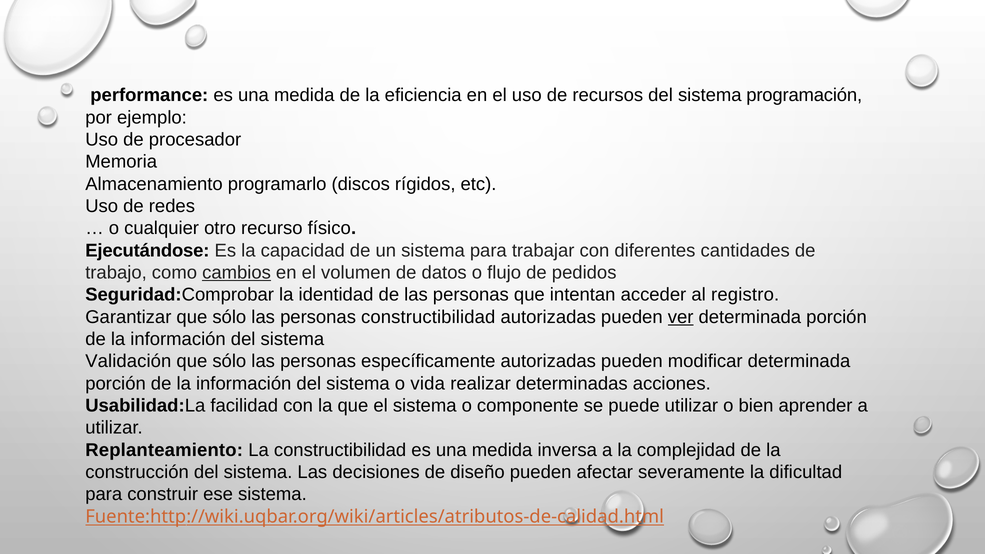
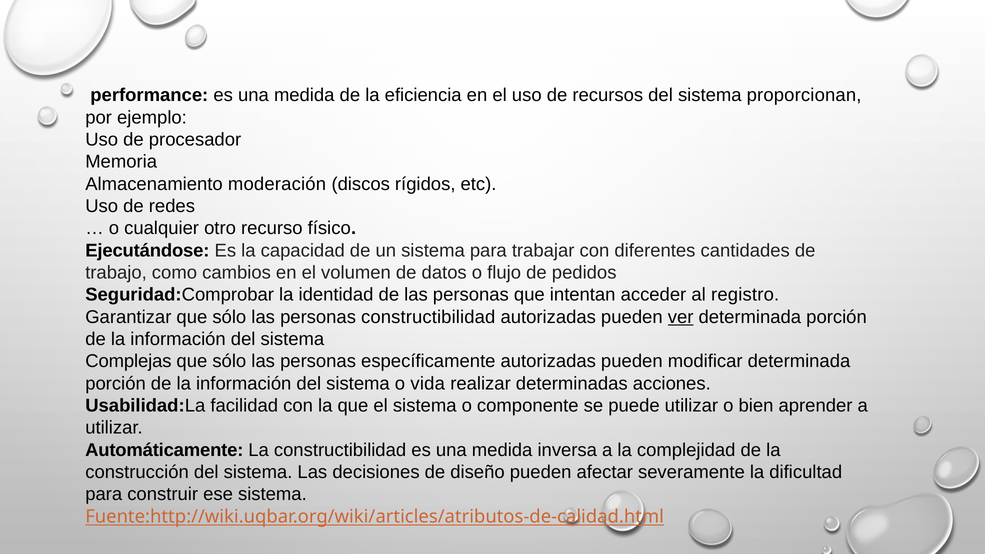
programación: programación -> proporcionan (804, 95)
programarlo: programarlo -> moderación (277, 184)
cambios underline: present -> none (237, 273)
Validación: Validación -> Complejas (128, 361)
Replanteamiento: Replanteamiento -> Automáticamente (164, 450)
